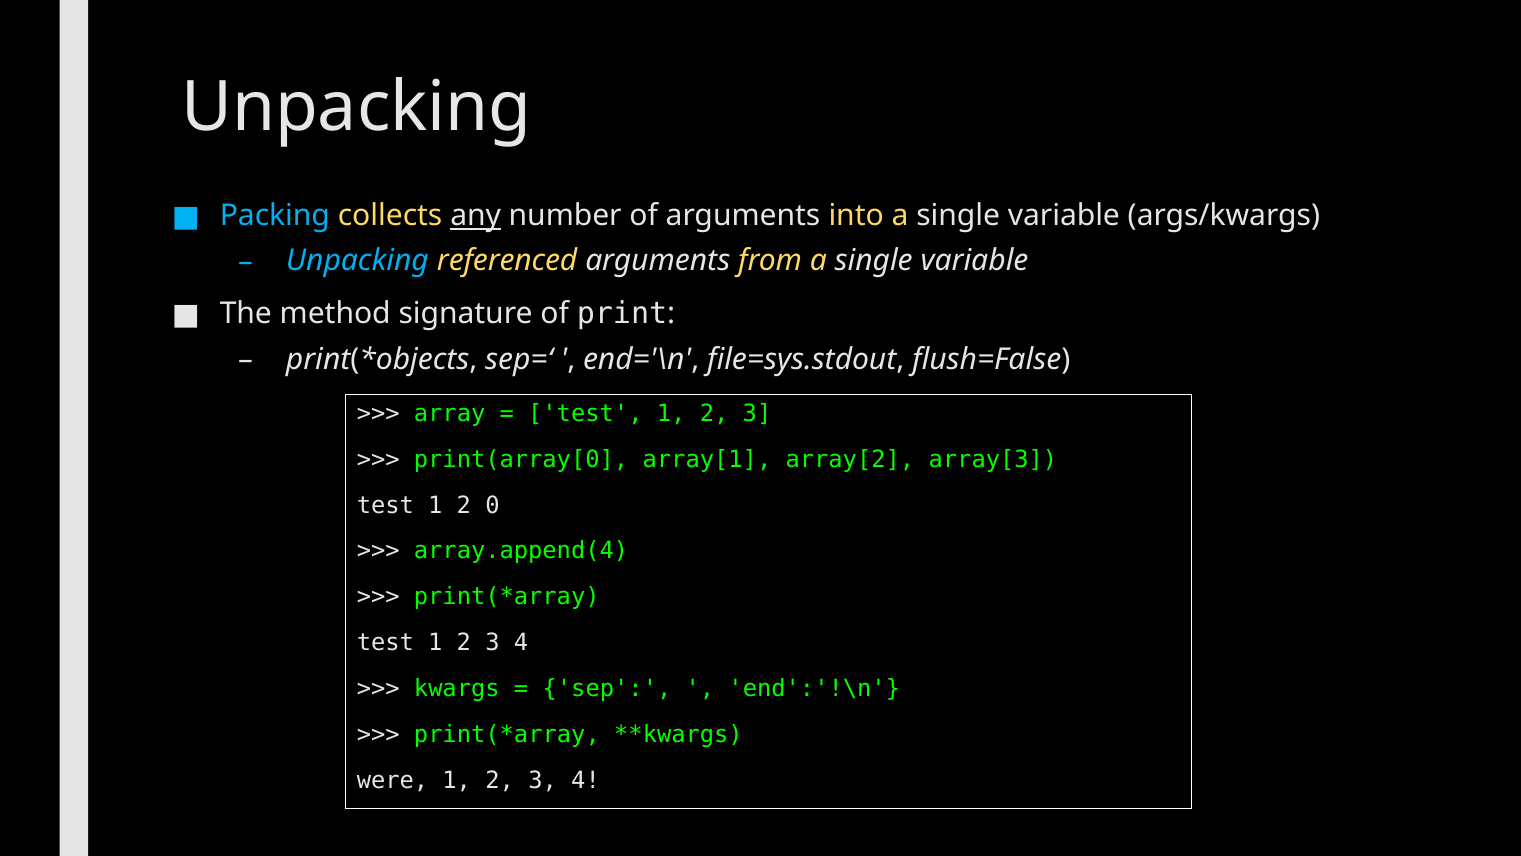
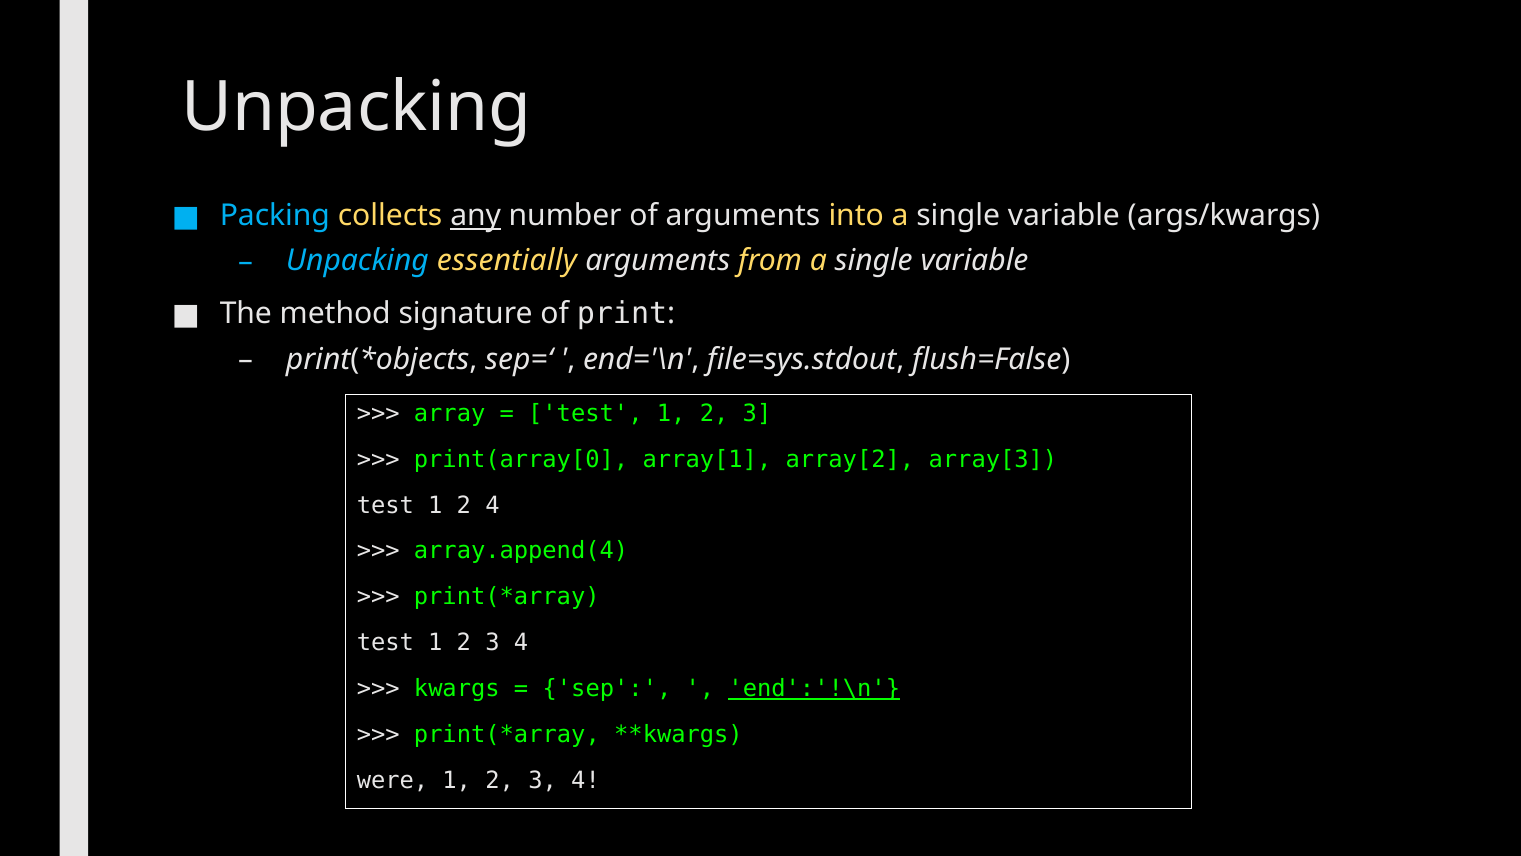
referenced: referenced -> essentially (507, 261)
2 0: 0 -> 4 (493, 505)
end':'!\n underline: none -> present (814, 688)
